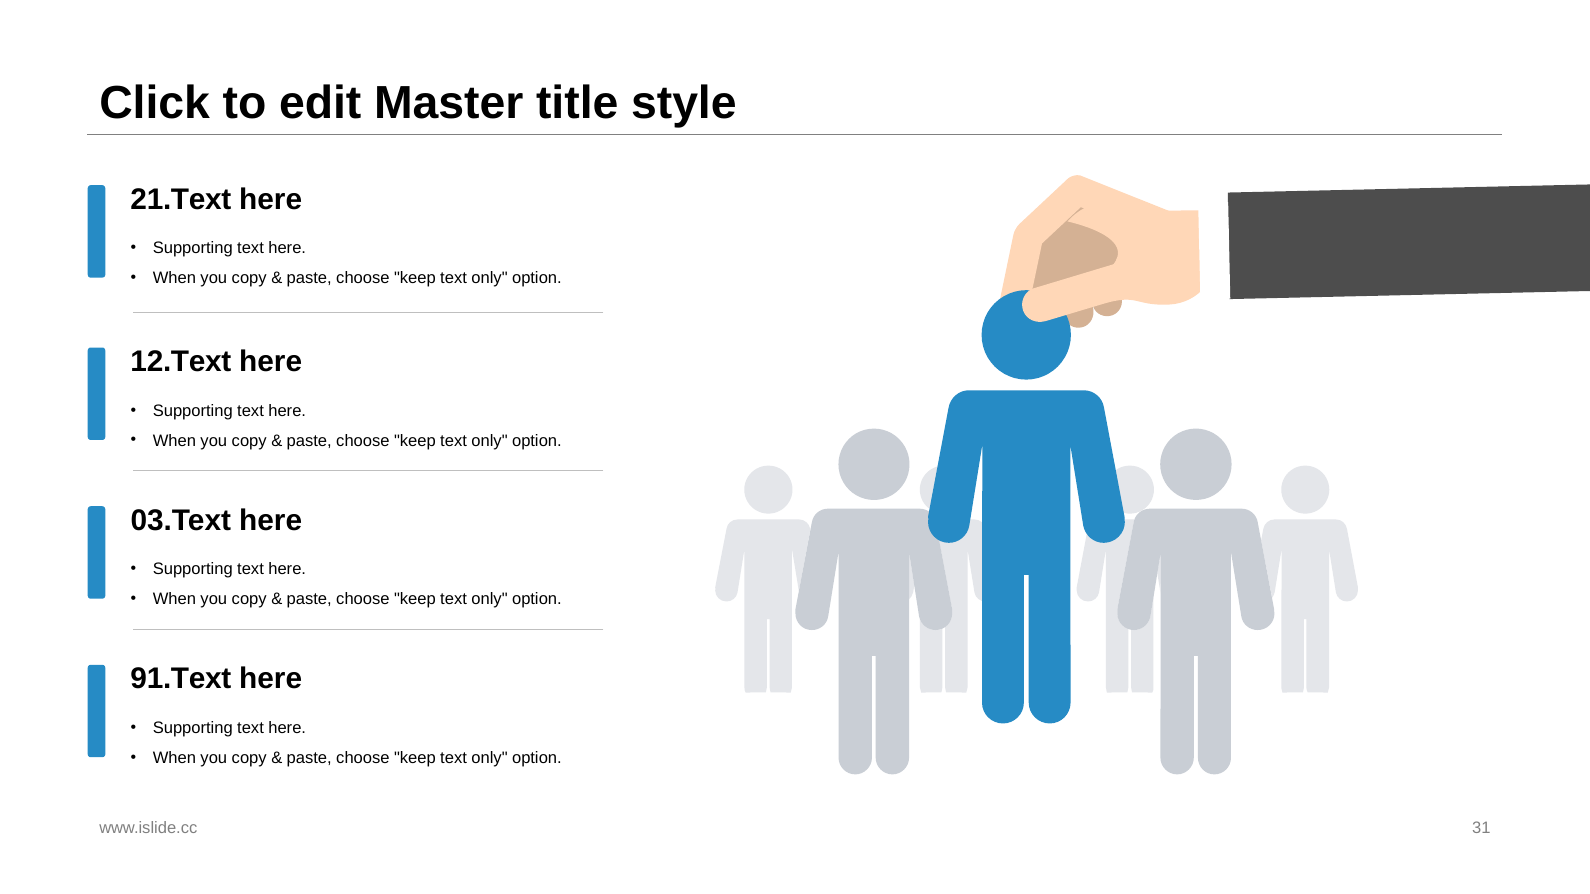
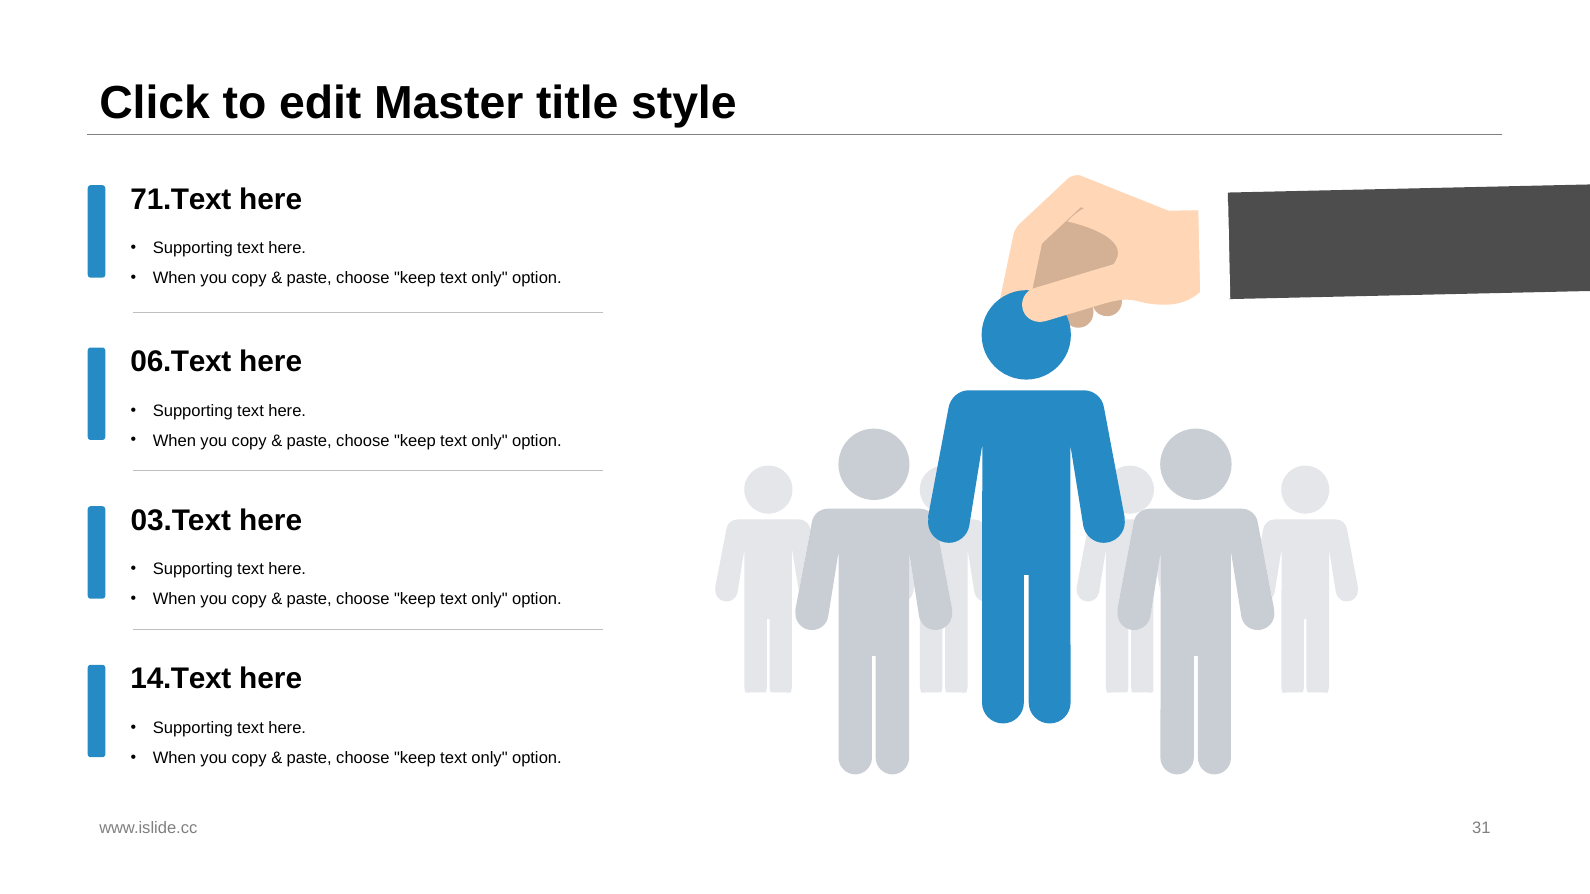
21.Text: 21.Text -> 71.Text (181, 199)
12.Text: 12.Text -> 06.Text (181, 362)
91.Text: 91.Text -> 14.Text (181, 679)
